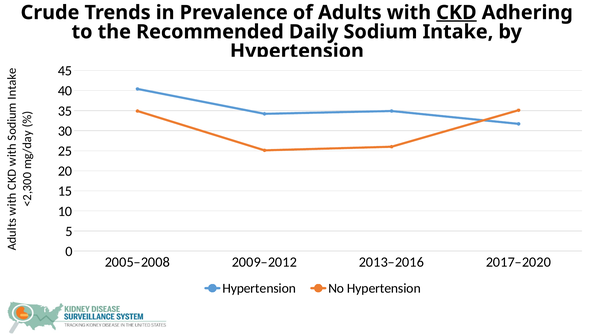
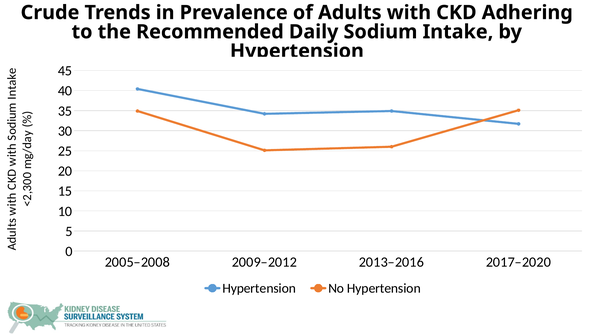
CKD underline: present -> none (456, 13)
